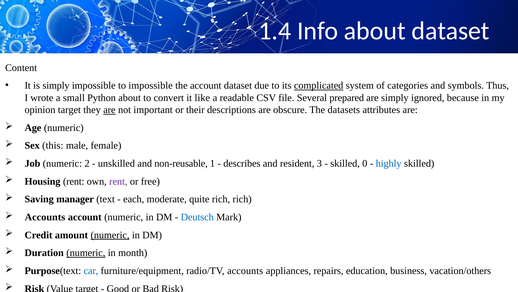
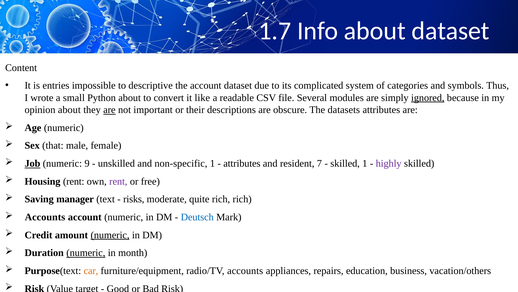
1.4: 1.4 -> 1.7 (275, 31)
is simply: simply -> entries (56, 85)
to impossible: impossible -> descriptive (151, 85)
complicated underline: present -> none (319, 85)
prepared: prepared -> modules (347, 98)
ignored underline: none -> present (428, 98)
opinion target: target -> about (69, 110)
this: this -> that (53, 145)
Job underline: none -> present (32, 163)
2: 2 -> 9 (87, 163)
non-reusable: non-reusable -> non-specific (181, 163)
describes: describes -> attributes (242, 163)
3: 3 -> 7 (319, 163)
skilled 0: 0 -> 1 (365, 163)
highly colour: blue -> purple (389, 163)
each: each -> risks (134, 199)
car colour: blue -> orange (91, 270)
